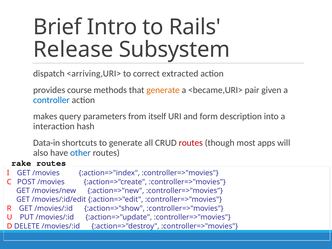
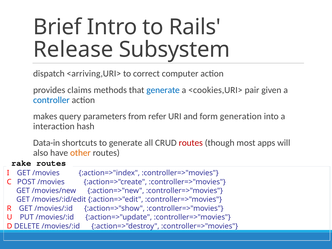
extracted: extracted -> computer (180, 74)
course: course -> claims (79, 90)
generate colour: orange -> blue (163, 90)
<became,URI>: <became,URI> -> <cookies,URI> (215, 90)
itself: itself -> refer (157, 116)
description: description -> generation (241, 116)
other colour: blue -> orange (80, 153)
